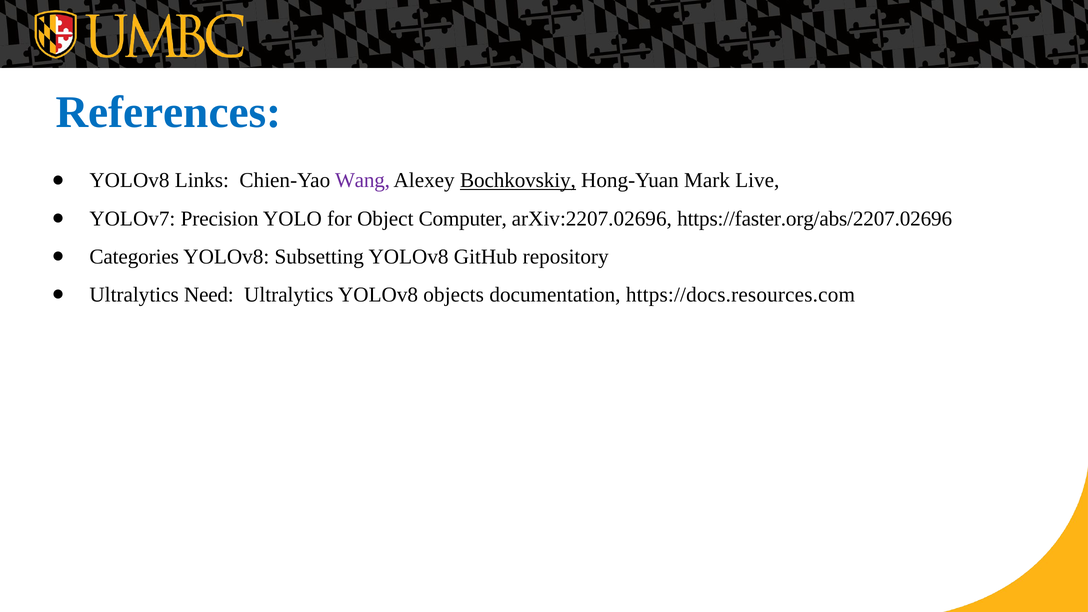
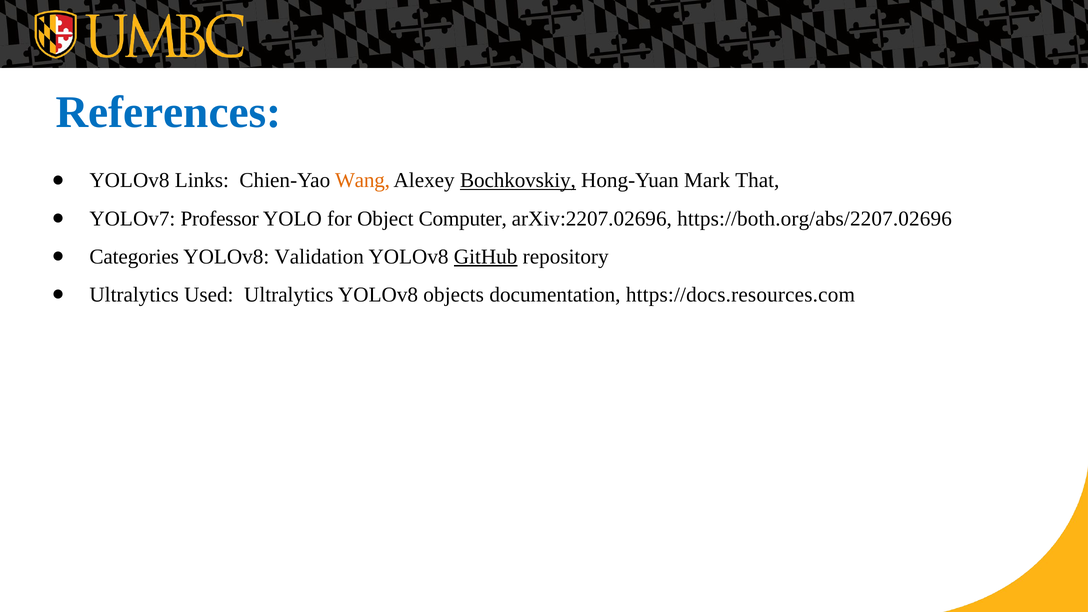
Wang colour: purple -> orange (362, 180)
Live: Live -> That (757, 180)
Precision: Precision -> Professor (220, 219)
https://faster.org/abs/2207.02696: https://faster.org/abs/2207.02696 -> https://both.org/abs/2207.02696 (815, 219)
Subsetting: Subsetting -> Validation (319, 257)
GitHub underline: none -> present (486, 257)
Need: Need -> Used (209, 295)
